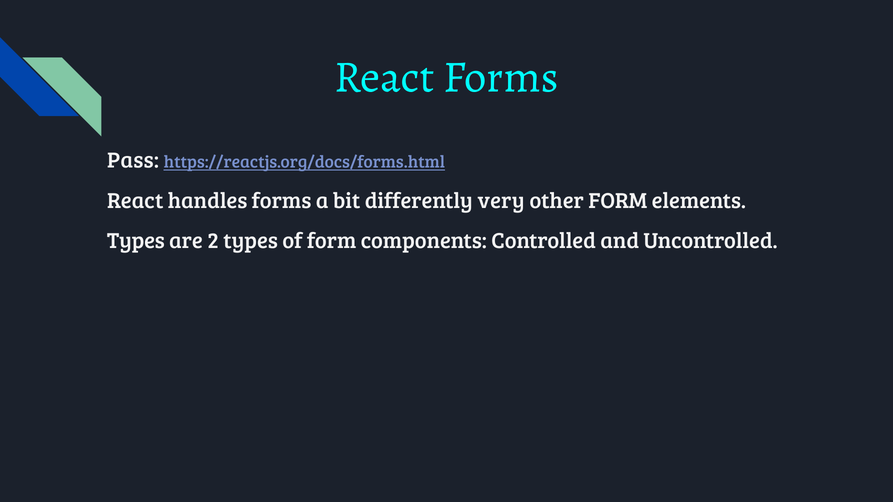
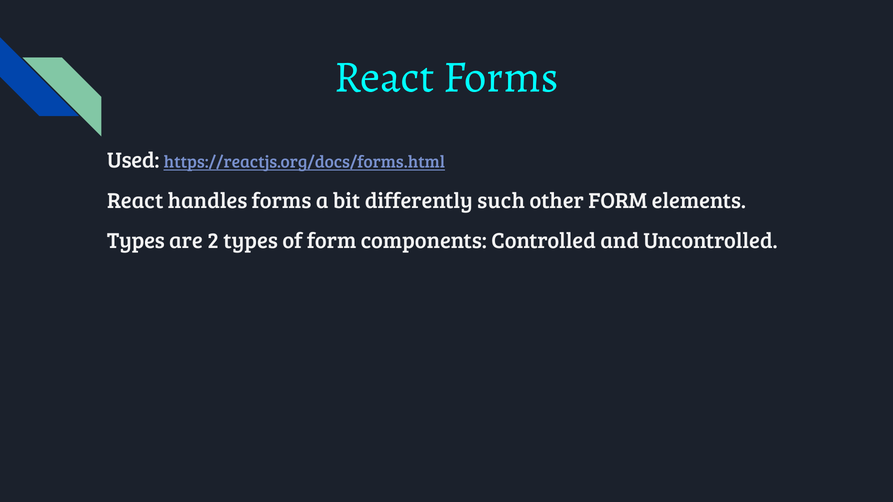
Pass: Pass -> Used (133, 161)
very: very -> such (501, 201)
